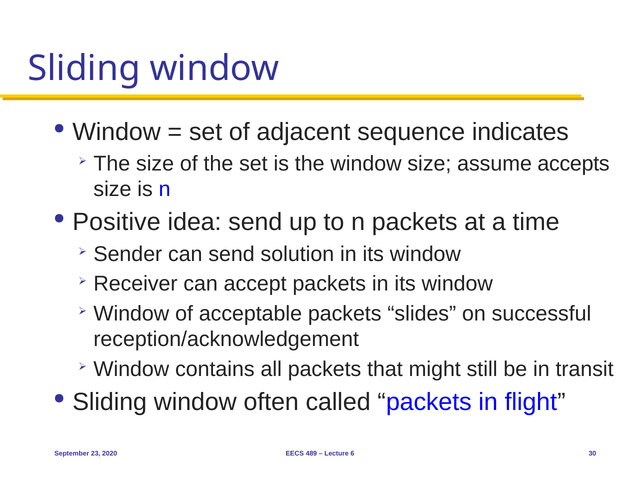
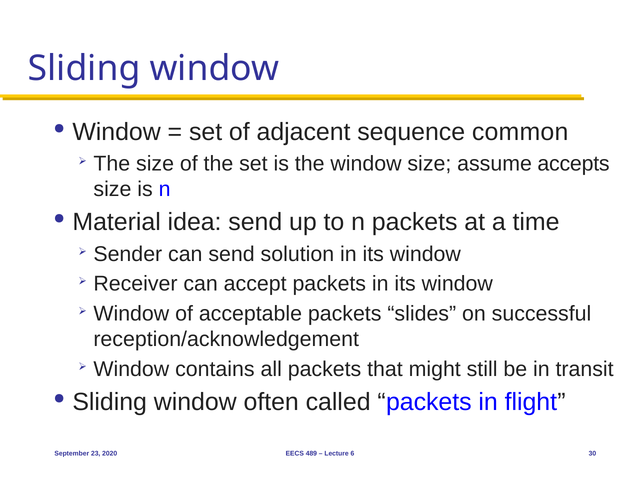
indicates: indicates -> common (520, 132)
Positive: Positive -> Material (117, 222)
